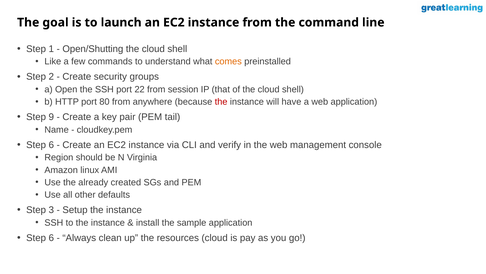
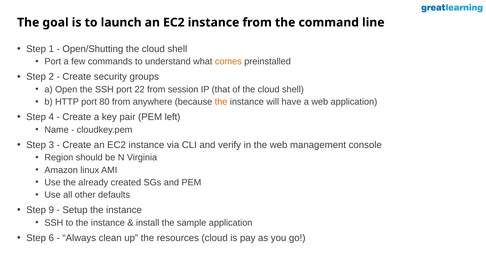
Like: Like -> Port (53, 61)
the colour: red -> orange (221, 102)
9: 9 -> 4 (51, 117)
tail: tail -> left (173, 117)
6: 6 -> 3 (51, 145)
3: 3 -> 9 (51, 210)
